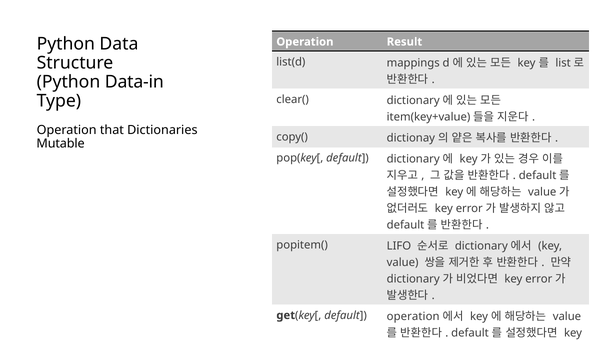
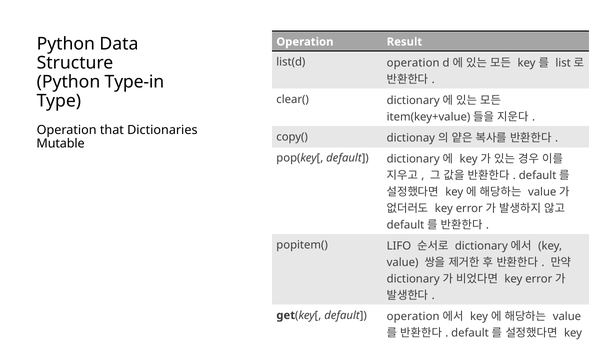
list(d mappings: mappings -> operation (413, 63)
Data-in: Data-in -> Type-in (134, 82)
